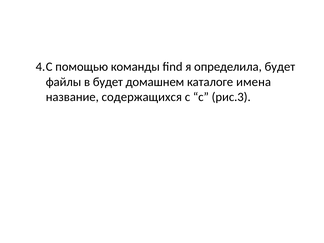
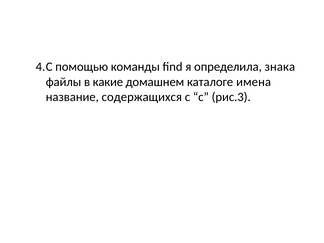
определила будет: будет -> знака (280, 67)
в будет: будет -> какие (108, 82)
